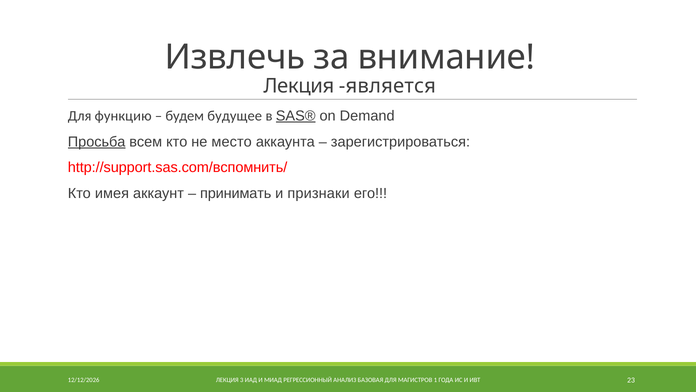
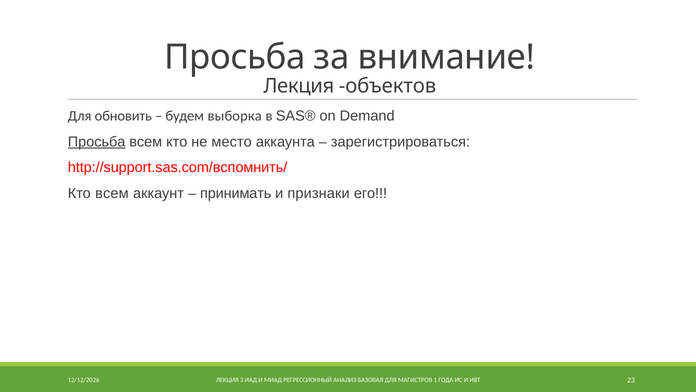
Извлечь: Извлечь -> Просьба (235, 57)
является: является -> объектов (388, 86)
функцию: функцию -> обновить (123, 116)
будущее: будущее -> выборка (235, 116)
SAS® underline: present -> none (296, 116)
Кто имея: имея -> всем (112, 193)
